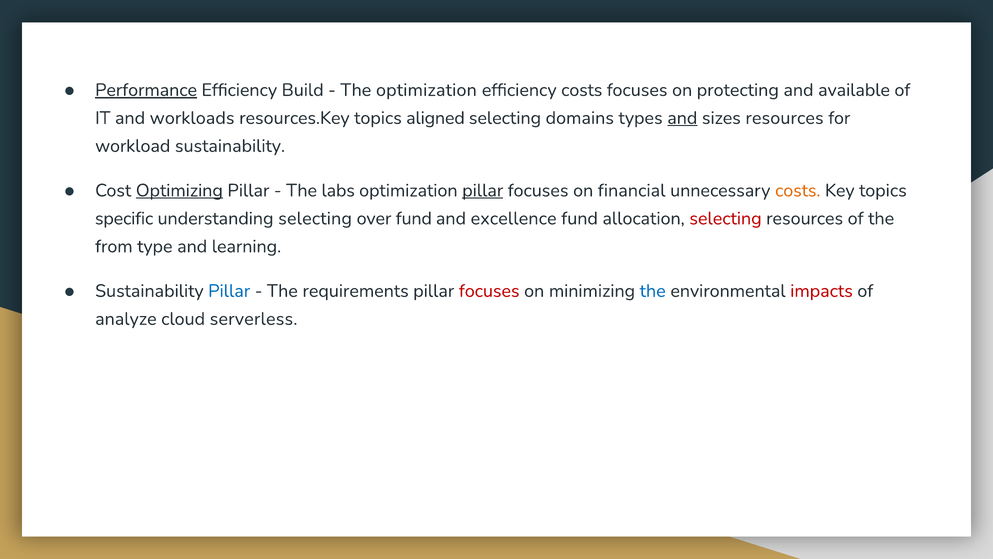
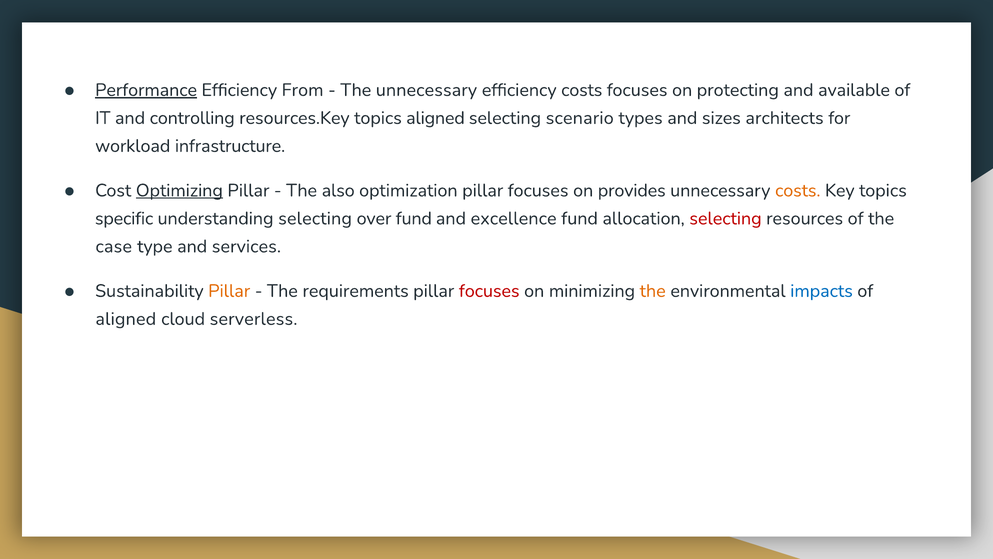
Build: Build -> From (303, 90)
The optimization: optimization -> unnecessary (426, 90)
workloads: workloads -> controlling (192, 118)
domains: domains -> scenario (580, 118)
and underline: present -> none (682, 118)
sizes resources: resources -> architects (785, 118)
workload sustainability: sustainability -> infrastructure (230, 146)
labs: labs -> also (338, 190)
pillar underline: present -> none (483, 190)
financial: financial -> provides (632, 190)
from: from -> case (114, 246)
learning: learning -> services (246, 246)
Pillar colour: blue -> orange (229, 291)
the colour: blue -> orange (653, 291)
impacts colour: red -> blue (822, 291)
analyze: analyze -> aligned (126, 319)
